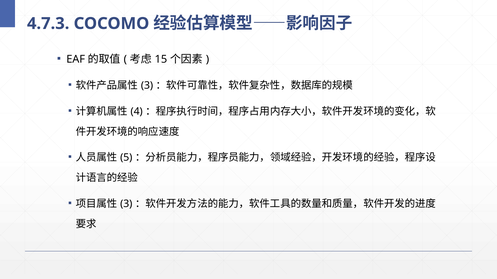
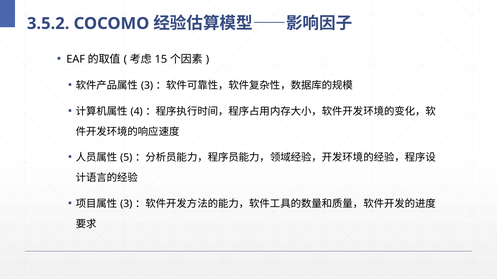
4.7.3: 4.7.3 -> 3.5.2 (48, 24)
